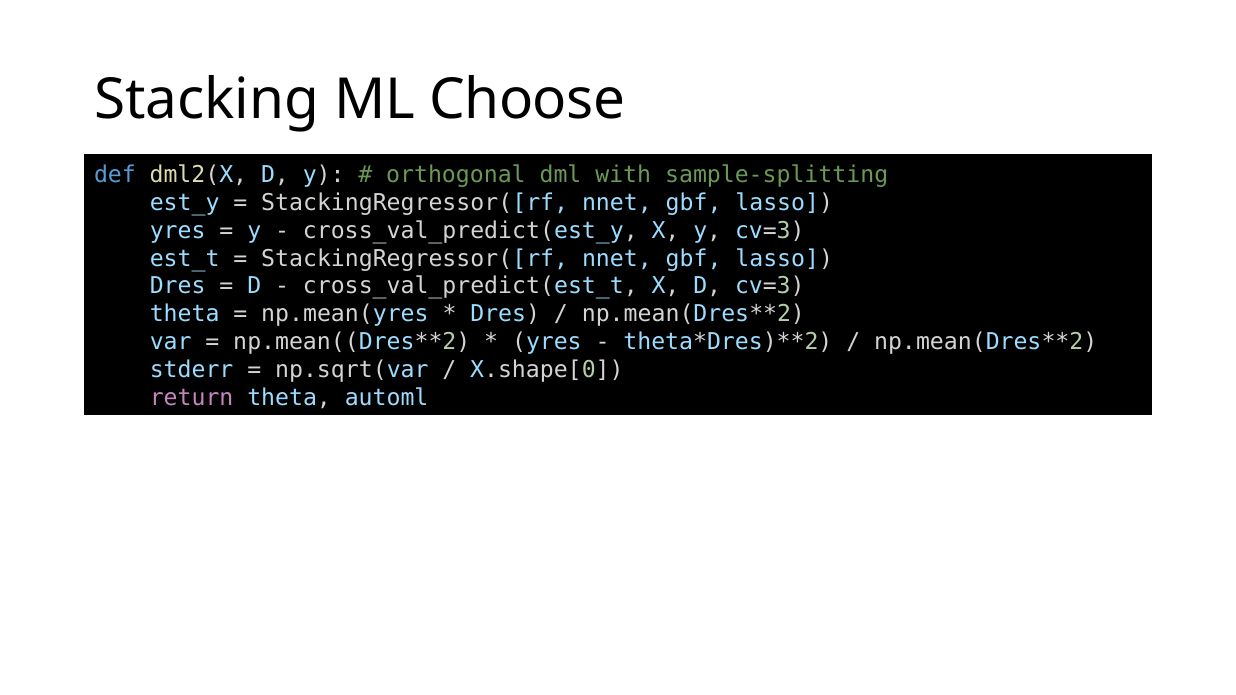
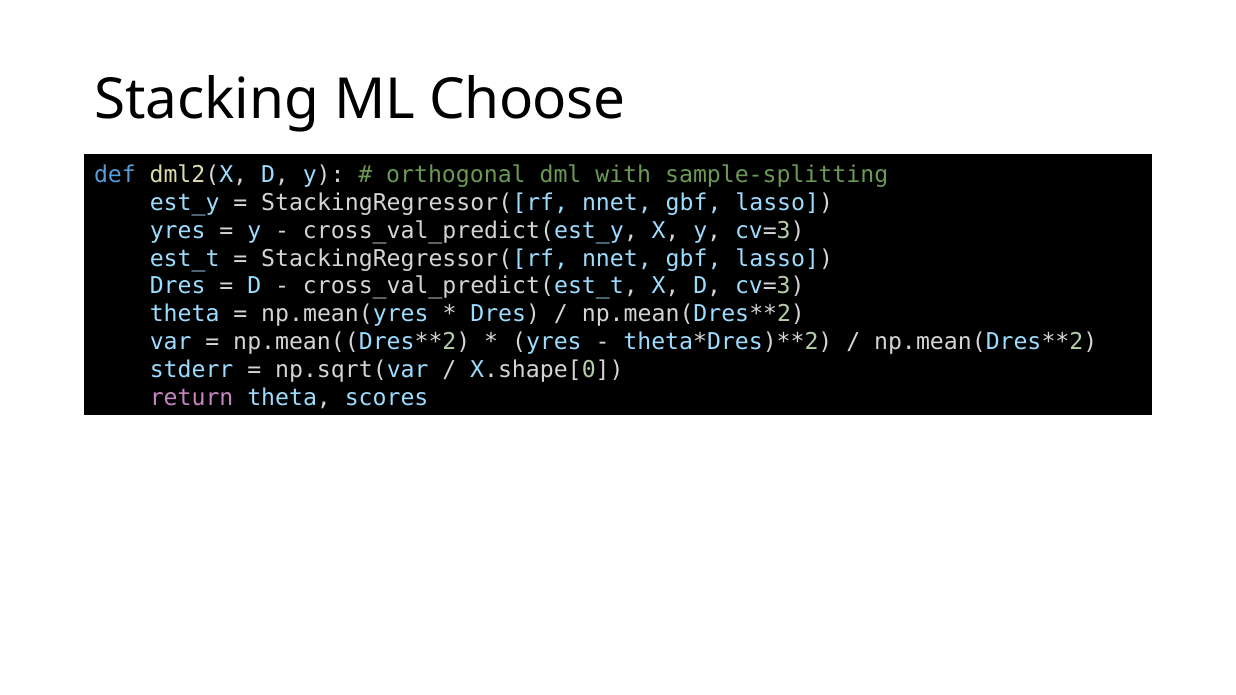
automl: automl -> scores (387, 398)
